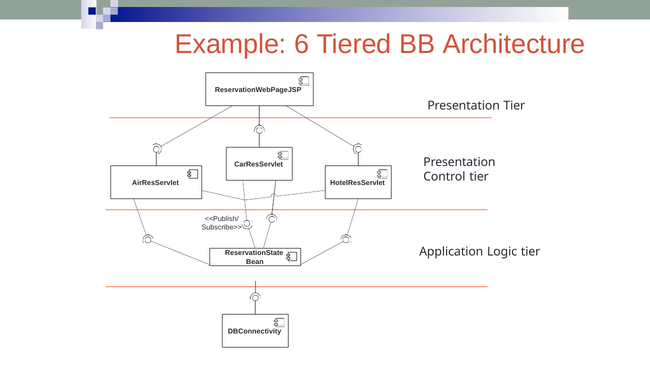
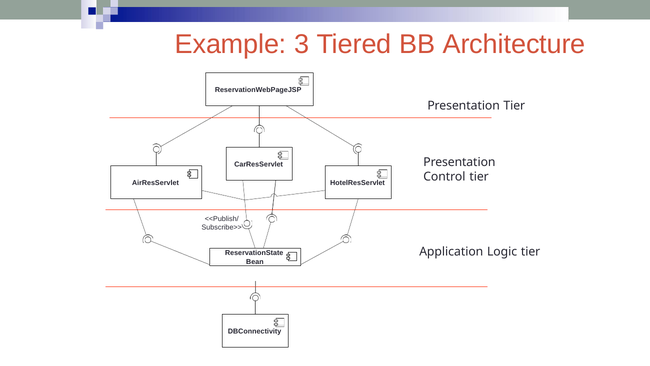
6: 6 -> 3 (302, 44)
